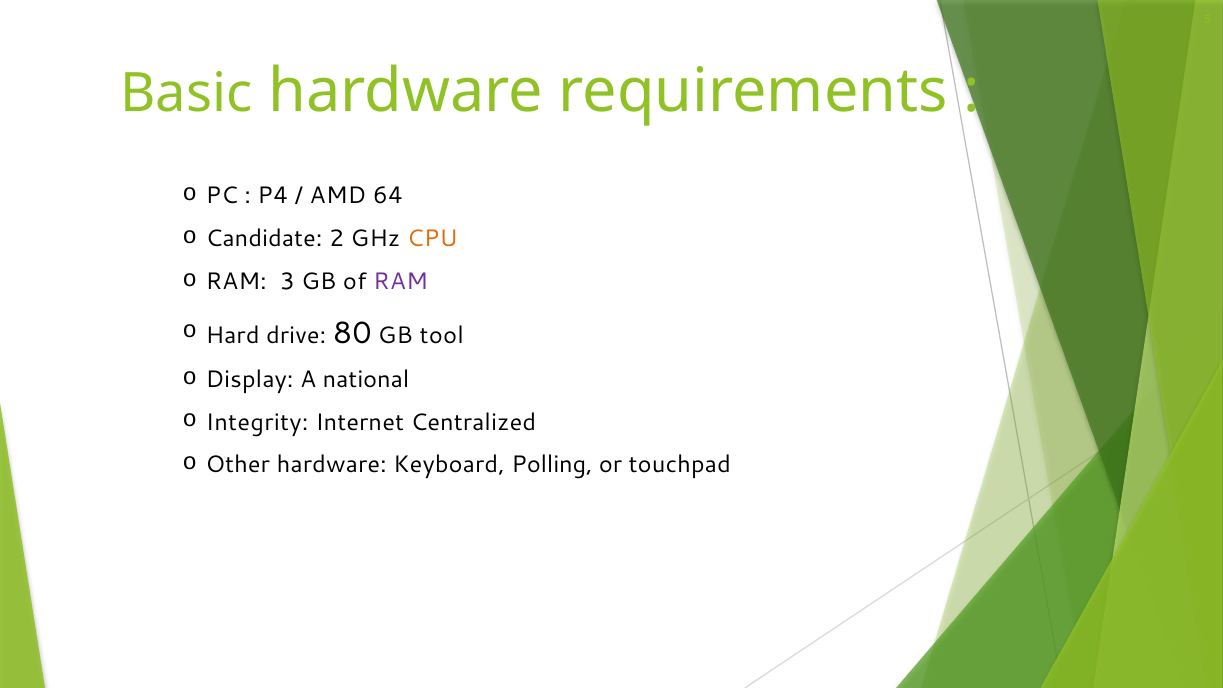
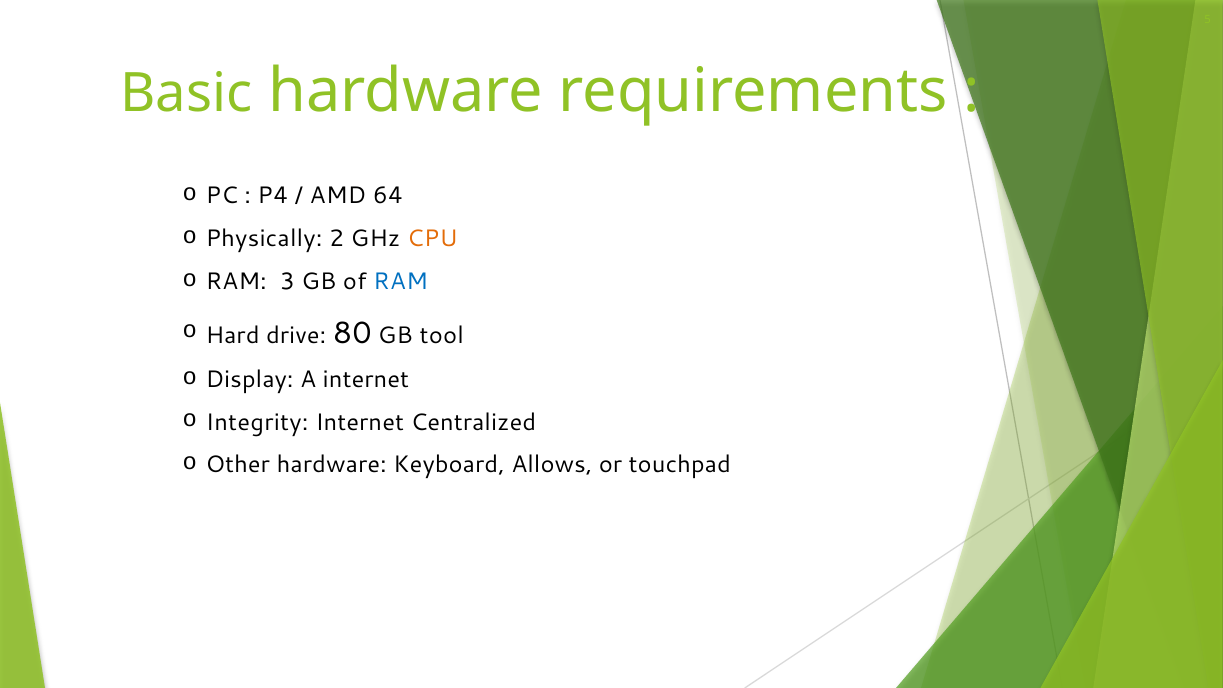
Candidate: Candidate -> Physically (264, 239)
RAM colour: purple -> blue (400, 282)
A national: national -> internet (366, 379)
Polling: Polling -> Allows (552, 465)
